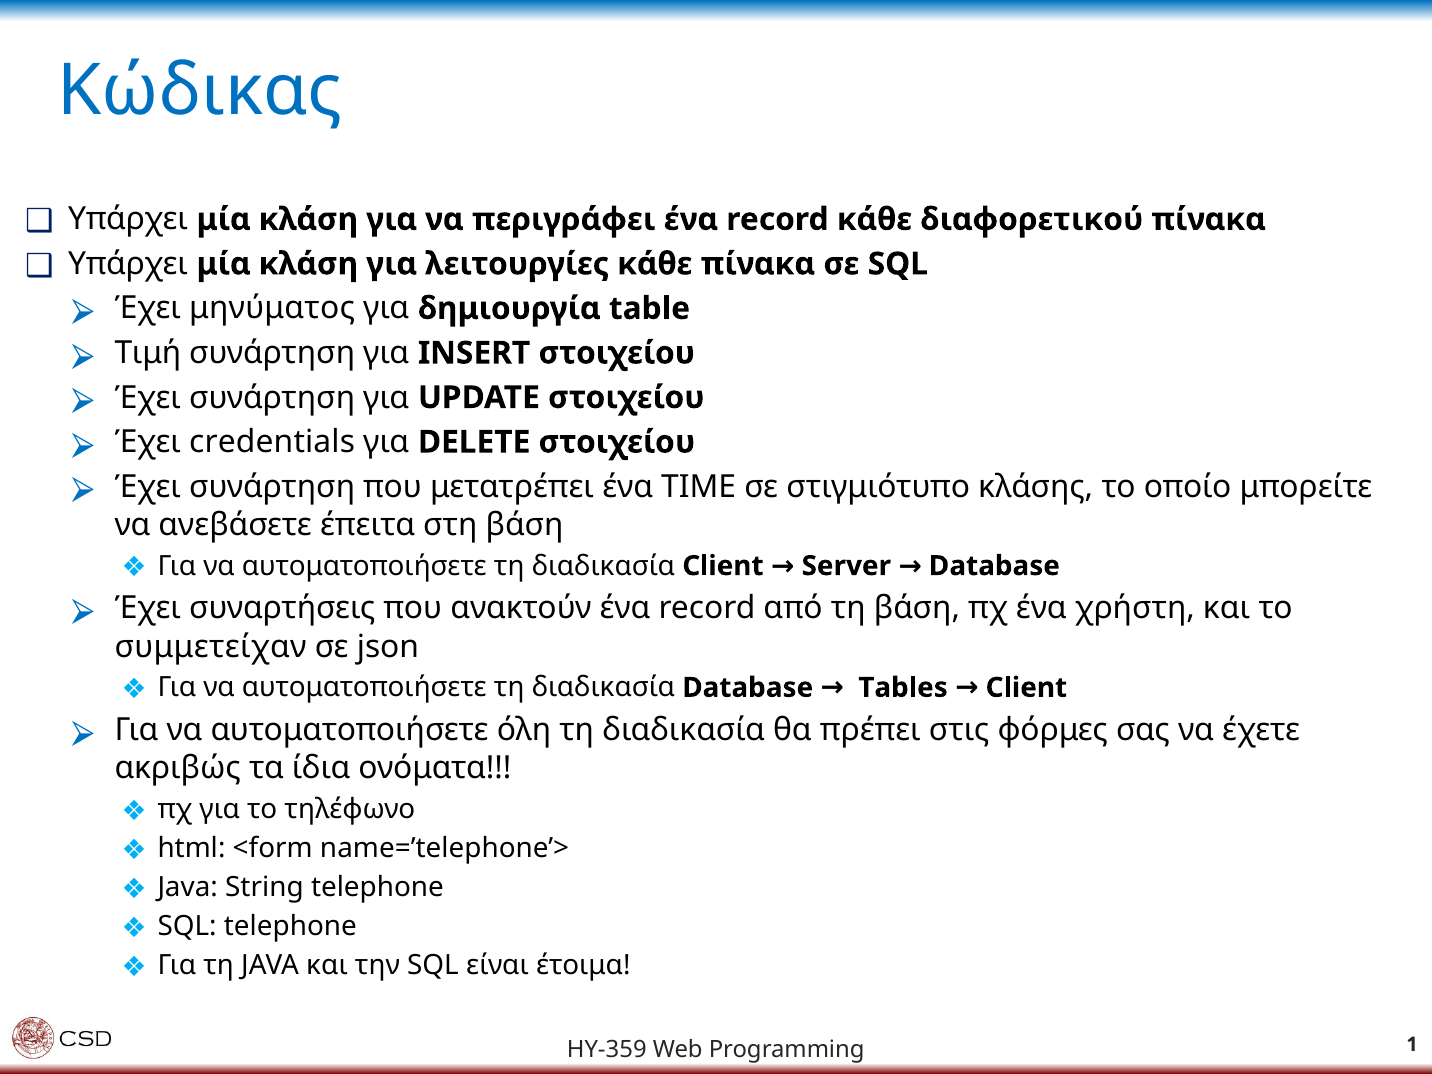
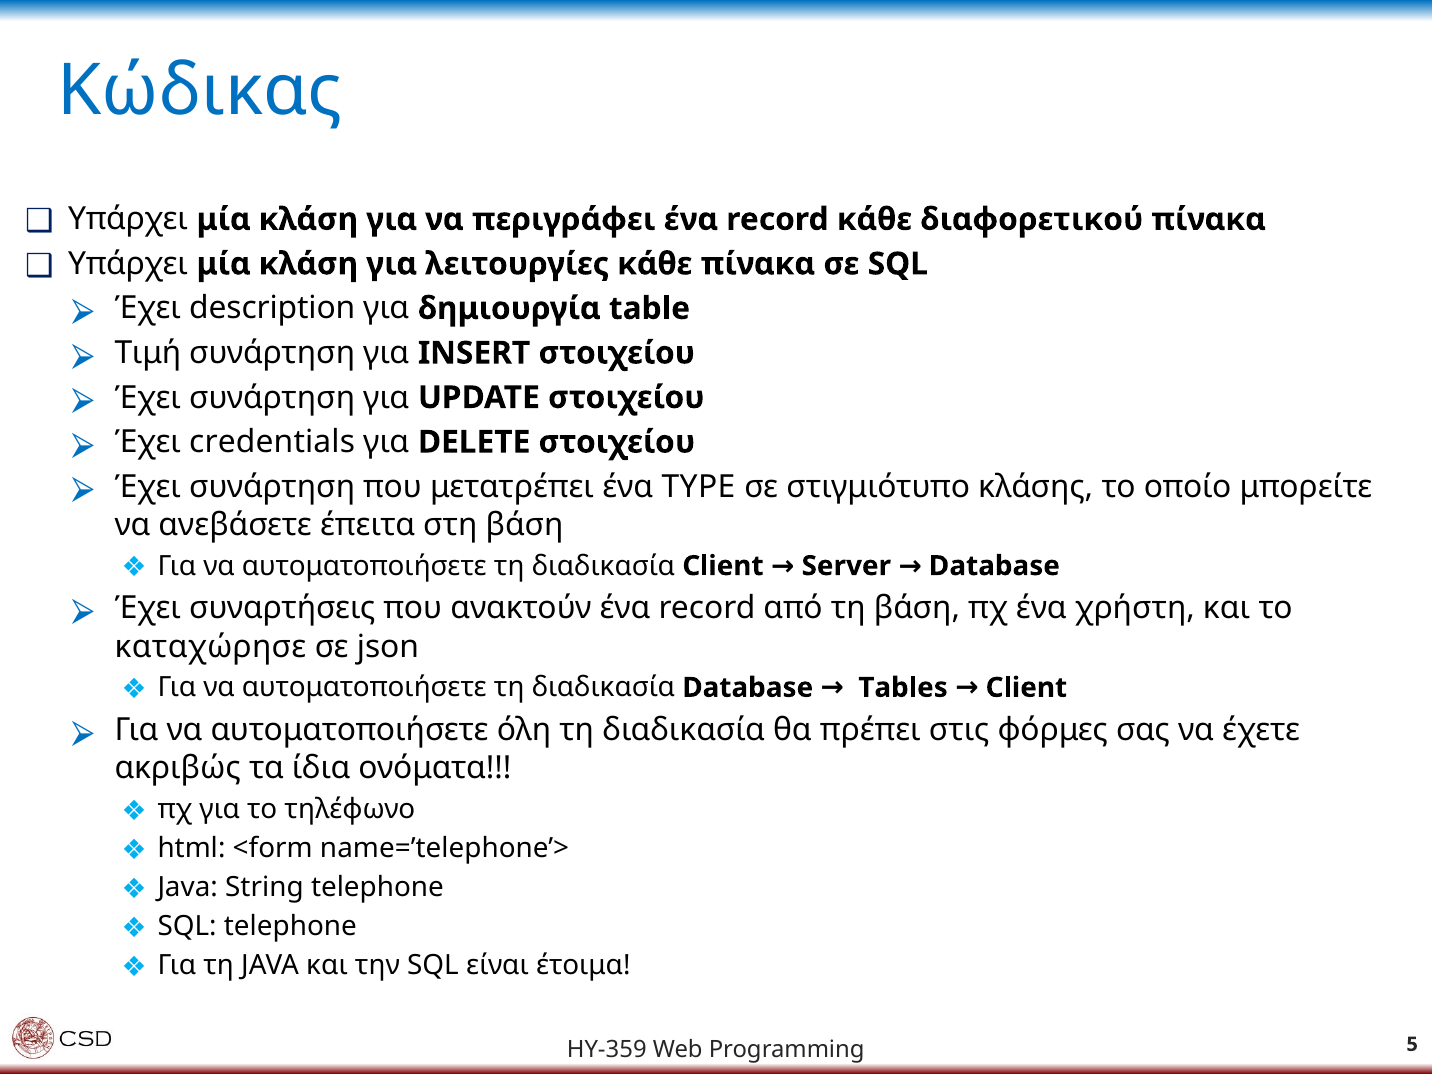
μηνύματος: μηνύματος -> description (272, 308)
TIME: TIME -> TYPE (699, 487)
συμμετείχαν: συμμετείχαν -> καταχώρησε (210, 647)
1: 1 -> 5 (1412, 1044)
